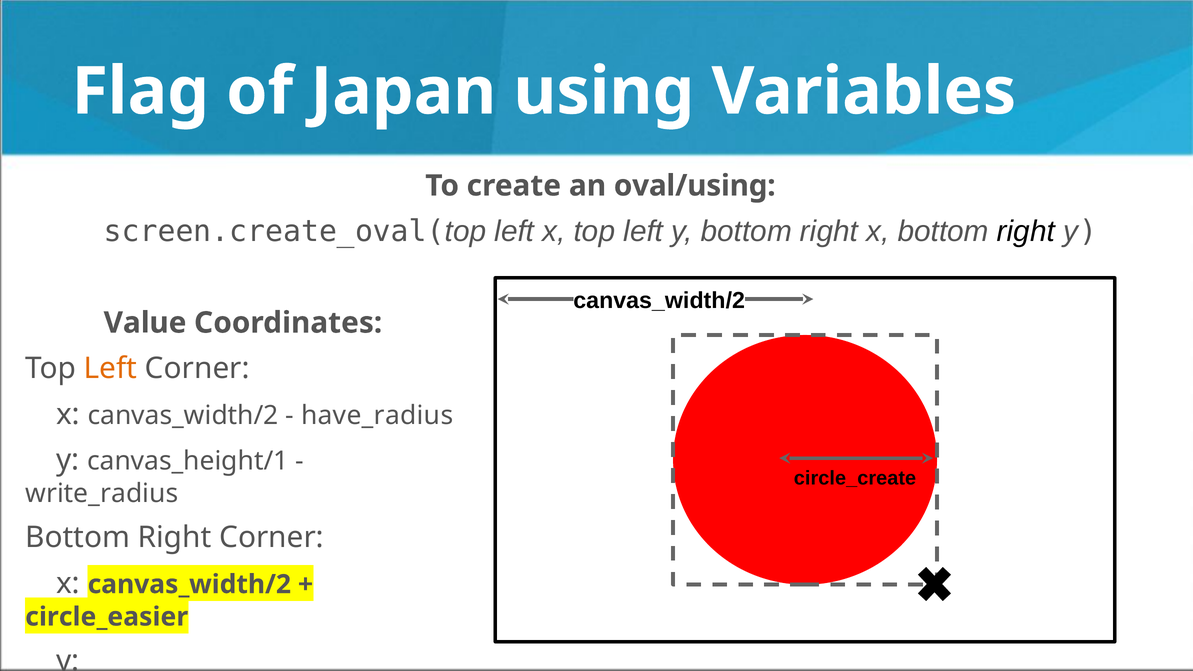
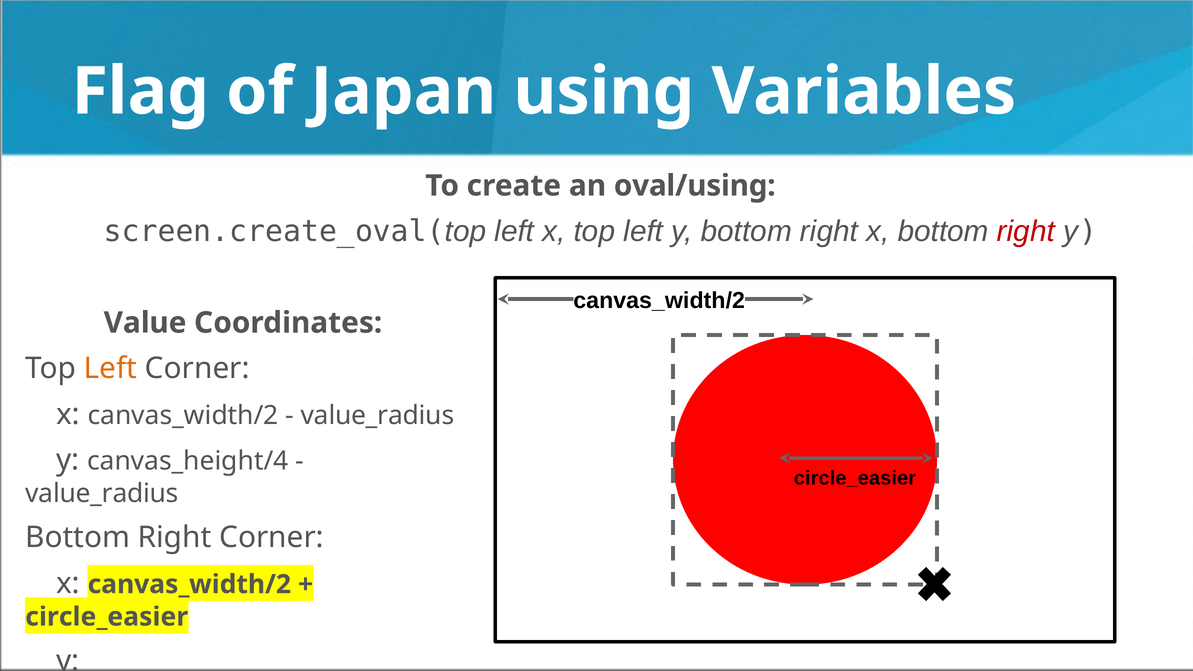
right colour: black -> red (1026, 231)
have_radius: have_radius -> value_radius (377, 415)
canvas_height/1: canvas_height/1 -> canvas_height/4 (188, 461)
circle_create: circle_create -> circle_easier (855, 478)
write_radius: write_radius -> value_radius (102, 494)
